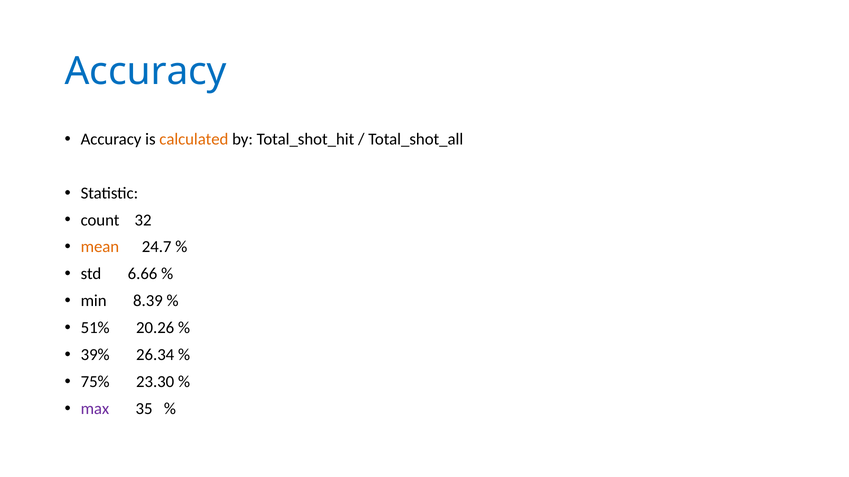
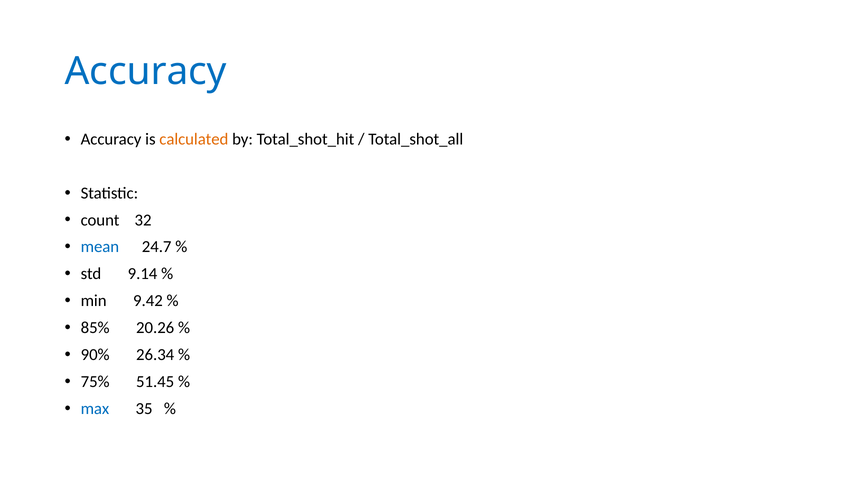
mean colour: orange -> blue (100, 247)
6.66: 6.66 -> 9.14 (143, 274)
8.39: 8.39 -> 9.42 (148, 301)
51%: 51% -> 85% (95, 328)
39%: 39% -> 90% (95, 355)
23.30: 23.30 -> 51.45 (155, 382)
max colour: purple -> blue (95, 409)
